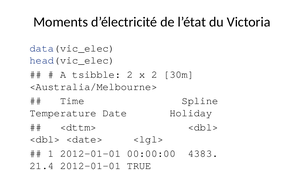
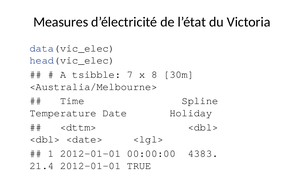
Moments: Moments -> Measures (61, 22)
tsibble 2: 2 -> 7 (130, 75)
x 2: 2 -> 8 (154, 75)
